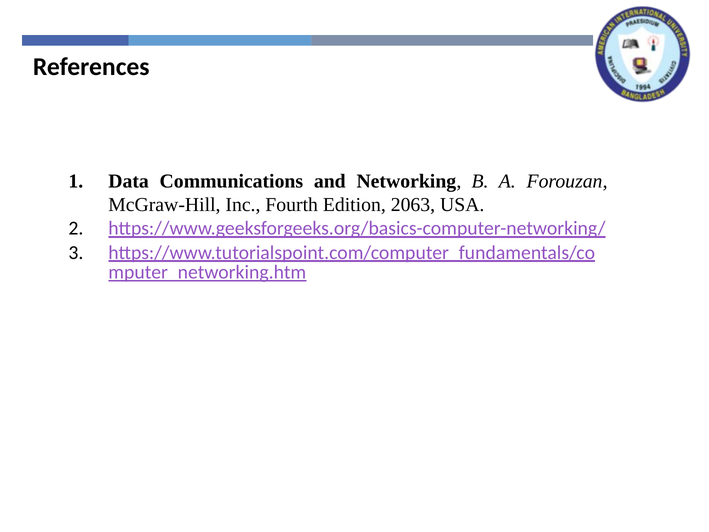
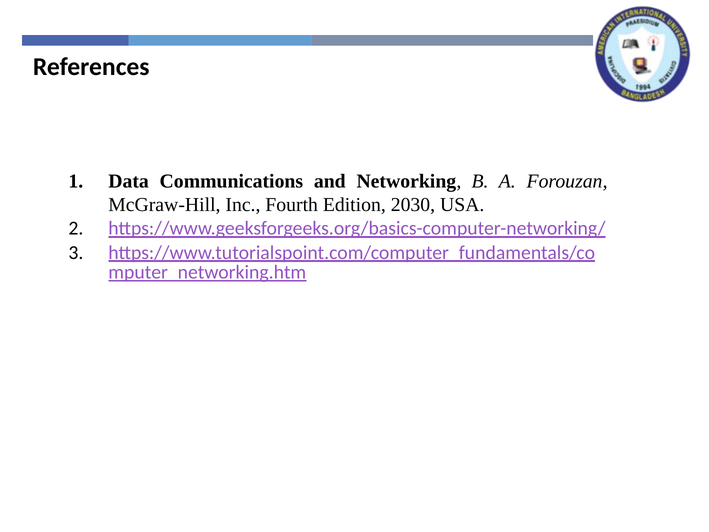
2063: 2063 -> 2030 (413, 205)
